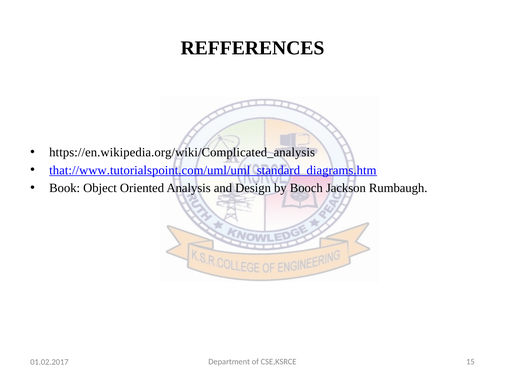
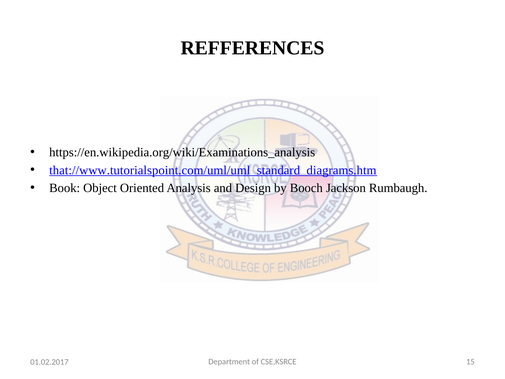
https://en.wikipedia.org/wiki/Complicated_analysis: https://en.wikipedia.org/wiki/Complicated_analysis -> https://en.wikipedia.org/wiki/Examinations_analysis (182, 152)
